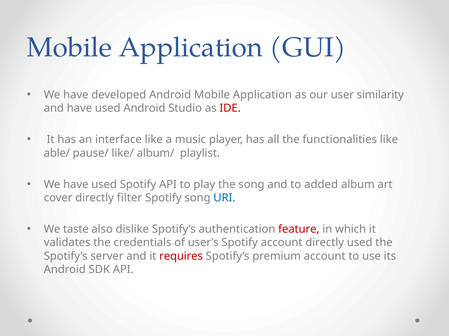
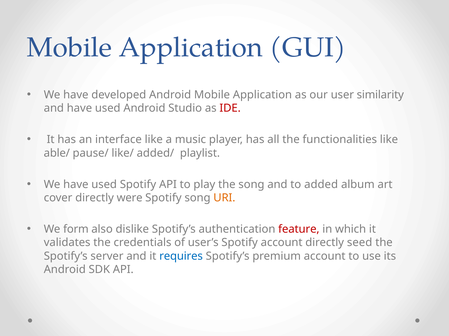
album/: album/ -> added/ (155, 153)
filter: filter -> were (130, 198)
URI colour: blue -> orange (224, 198)
taste: taste -> form (76, 230)
directly used: used -> seed (360, 243)
requires colour: red -> blue (181, 257)
